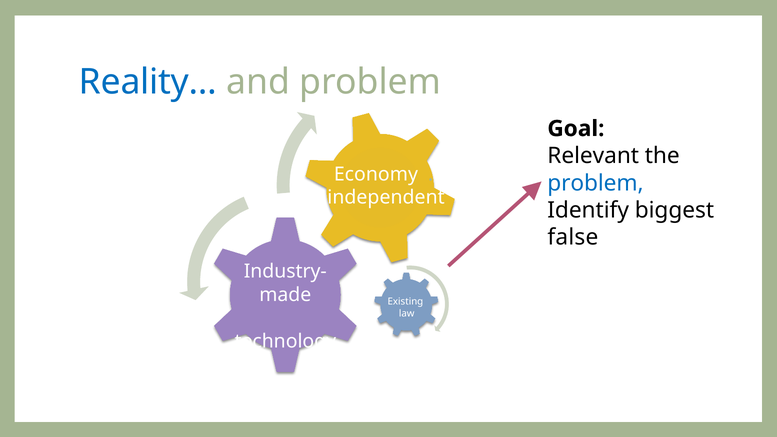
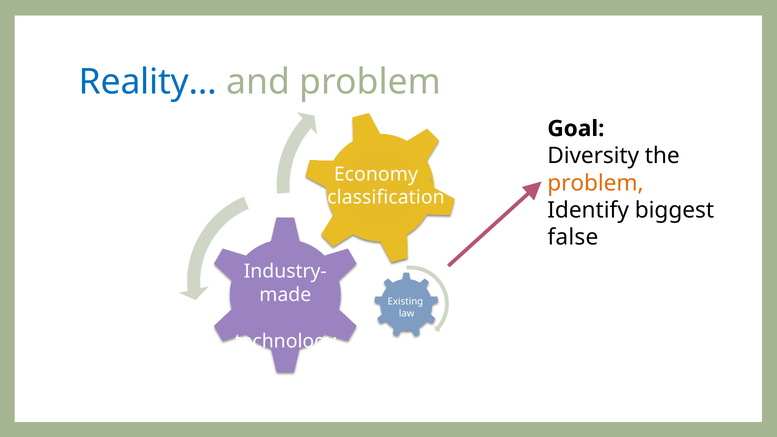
Relevant: Relevant -> Diversity (593, 156)
problem colour: blue -> orange (595, 183)
independent: independent -> classification (386, 198)
